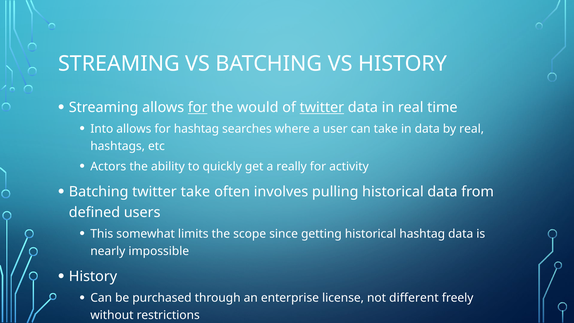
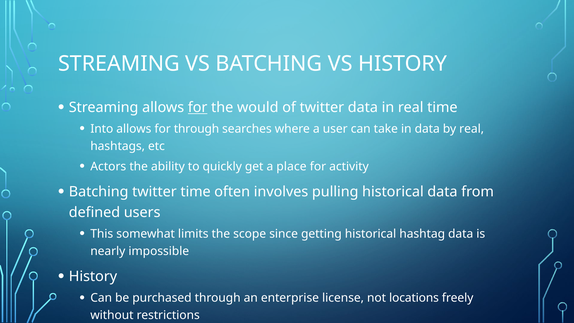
twitter underline: present -> none (322, 107)
for hashtag: hashtag -> through (197, 129)
really: really -> place (291, 166)
twitter take: take -> time (196, 192)
different: different -> locations (414, 298)
